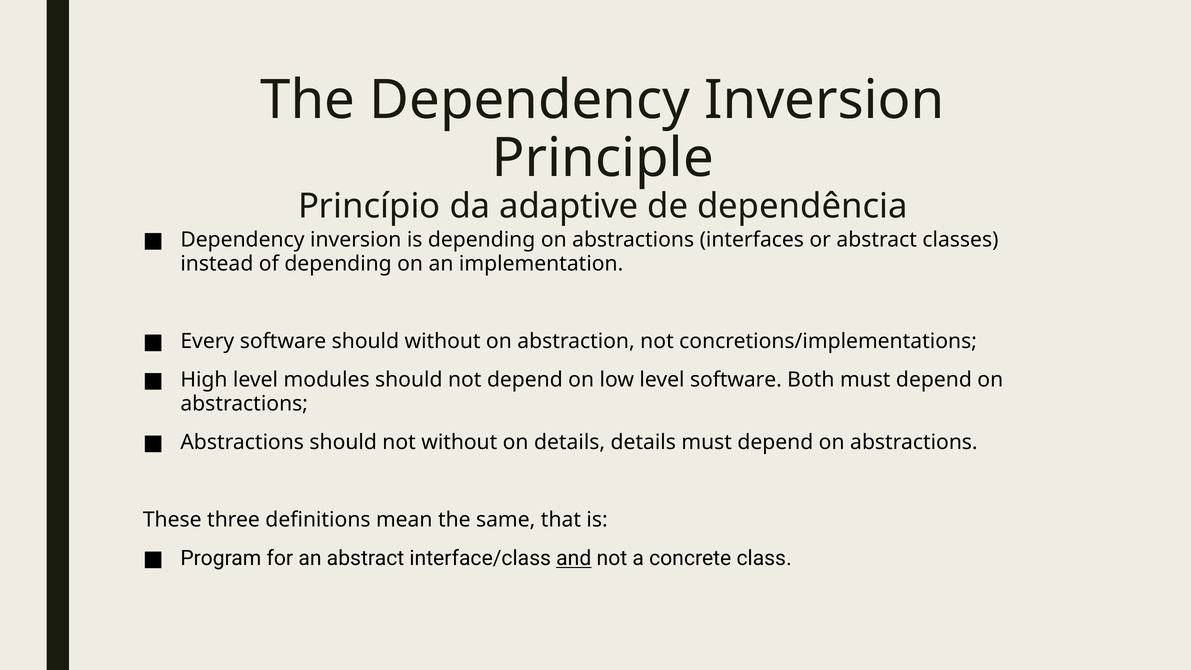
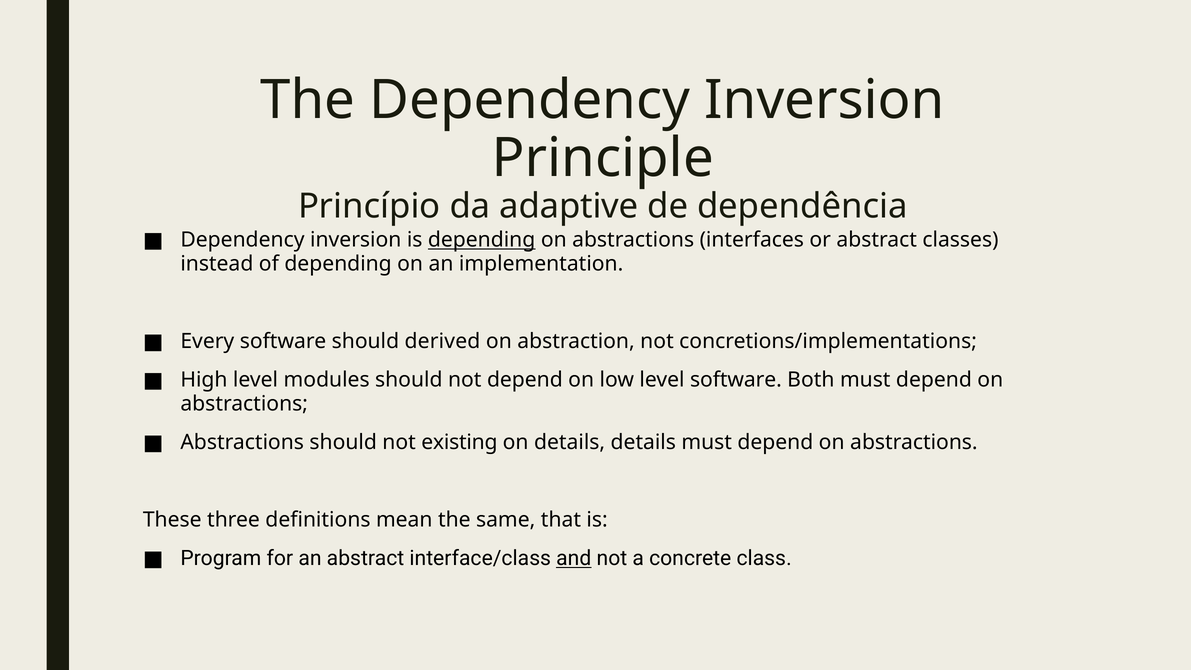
depending underline: none -> present (482, 240)
should without: without -> derived (442, 341)
not without: without -> existing (459, 442)
